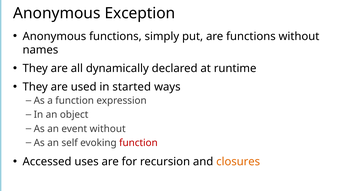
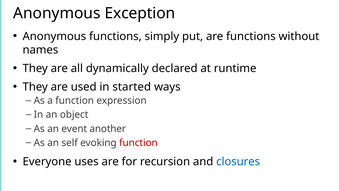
event without: without -> another (108, 129)
Accessed: Accessed -> Everyone (47, 161)
closures colour: orange -> blue (238, 161)
